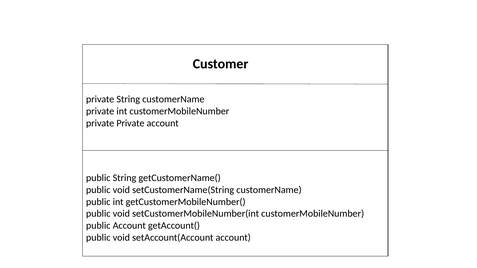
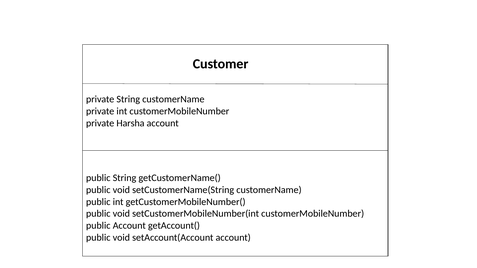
private Private: Private -> Harsha (130, 123)
